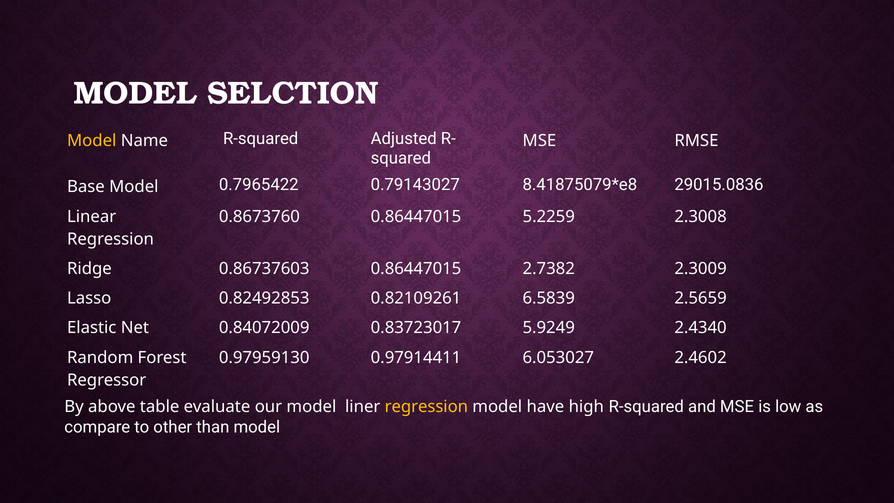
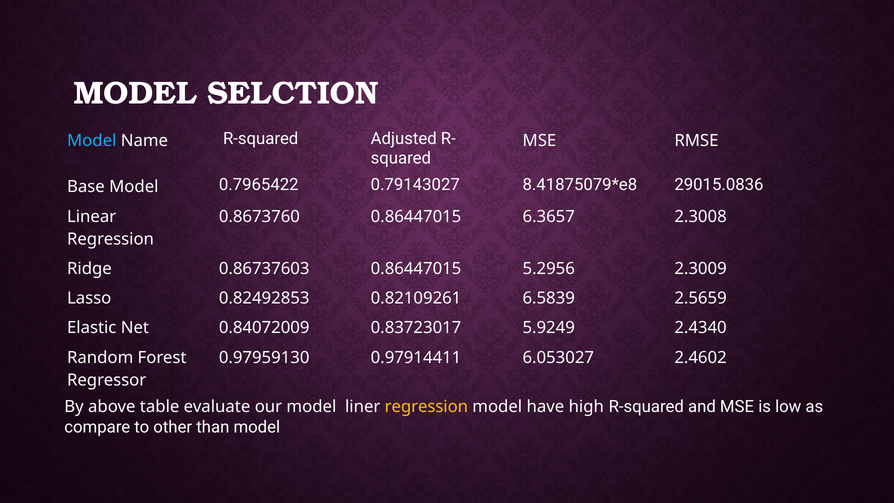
Model colour: yellow -> light blue (92, 141)
5.2259: 5.2259 -> 6.3657 (549, 216)
2.7382: 2.7382 -> 5.2956 (549, 269)
